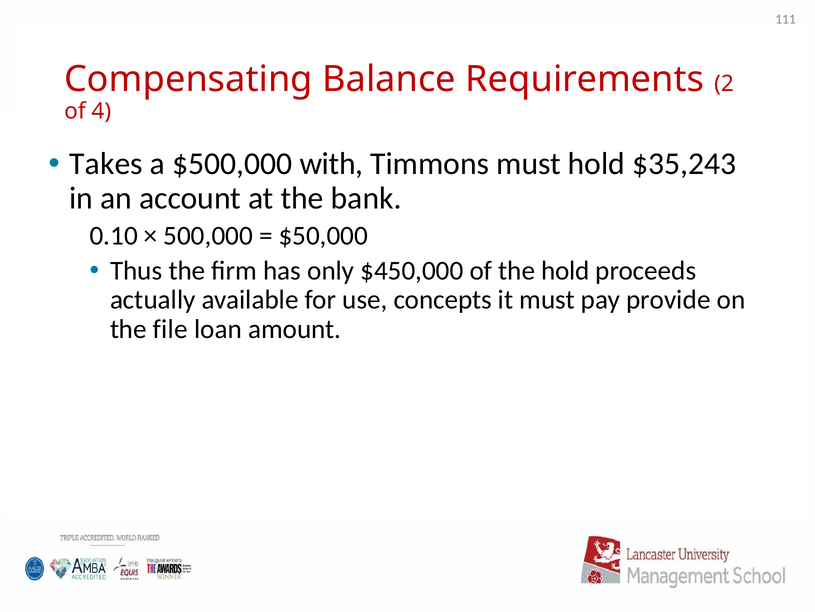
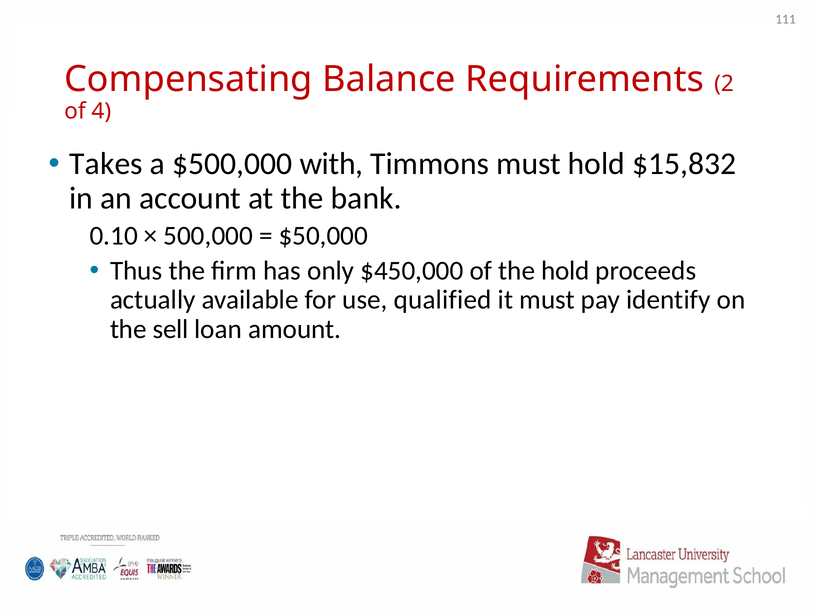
$35,243: $35,243 -> $15,832 (684, 164)
concepts: concepts -> qualified (443, 300)
provide: provide -> identify (668, 300)
file: file -> sell (171, 329)
